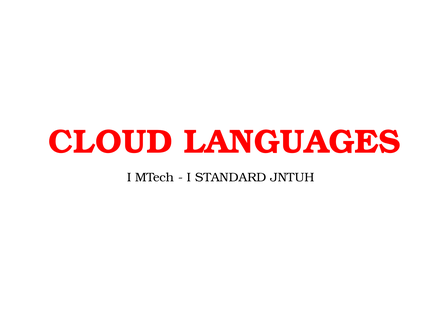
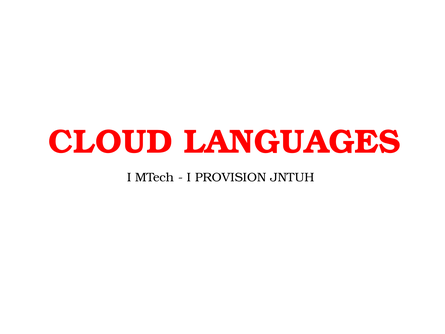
STANDARD: STANDARD -> PROVISION (231, 177)
